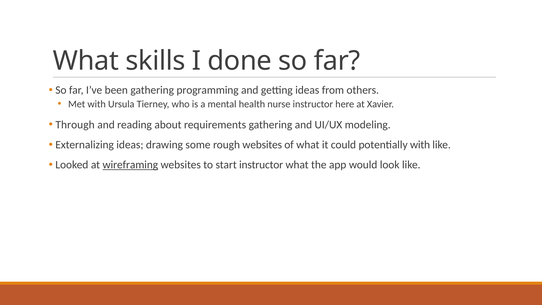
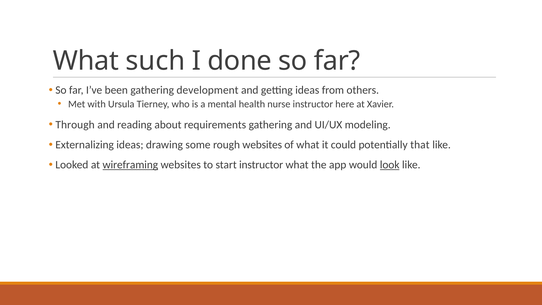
skills: skills -> such (155, 61)
programming: programming -> development (208, 90)
potentially with: with -> that (420, 145)
look underline: none -> present (390, 165)
